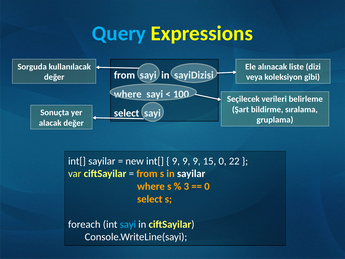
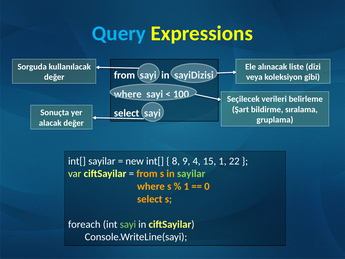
9: 9 -> 8 (176, 161)
9: 9 -> 4 (197, 161)
15 0: 0 -> 1 (223, 161)
sayilar colour: white -> light green (191, 174)
3: 3 -> 1 (186, 186)
sayi colour: light blue -> light green (128, 224)
